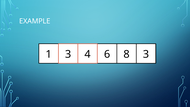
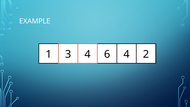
6 8: 8 -> 4 (127, 54)
1 3: 3 -> 2 (146, 54)
